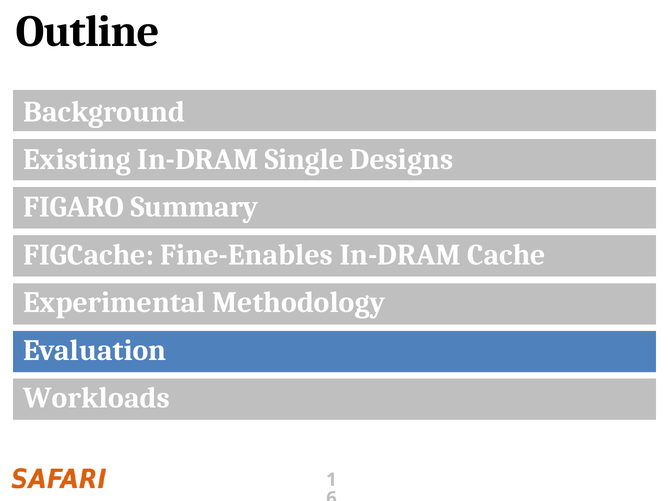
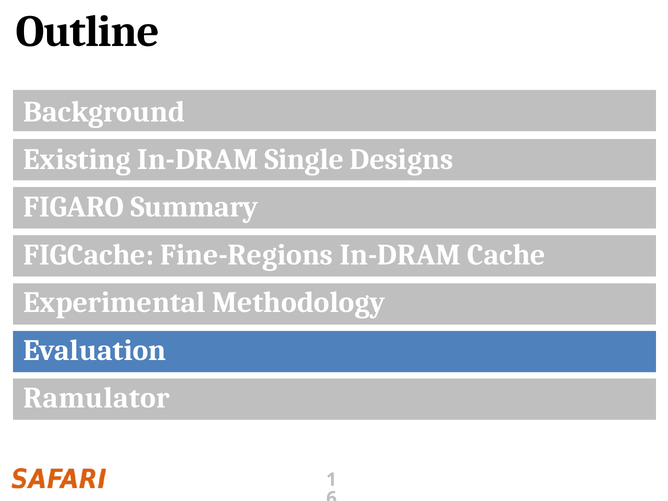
Fine-Enables: Fine-Enables -> Fine-Regions (247, 255)
Workloads: Workloads -> Ramulator (97, 398)
